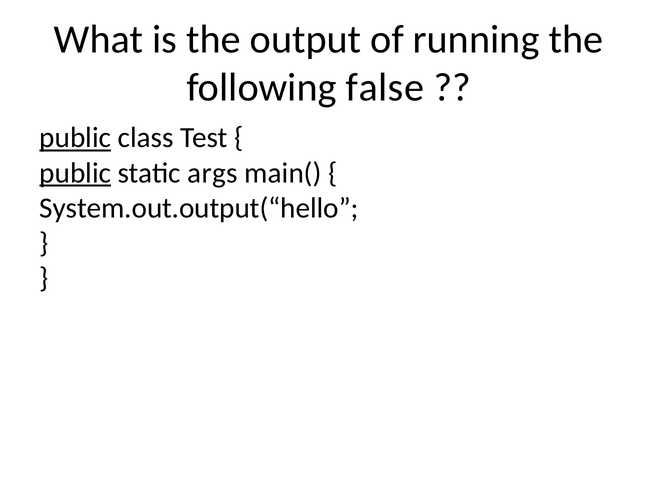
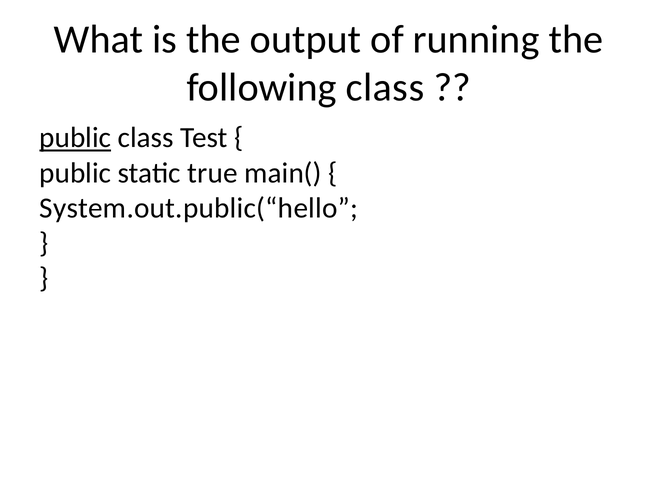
following false: false -> class (385, 88)
public underline: present -> none (75, 173)
args: args -> true (213, 173)
System.out.output(“hello: System.out.output(“hello -> System.out.public(“hello (199, 208)
